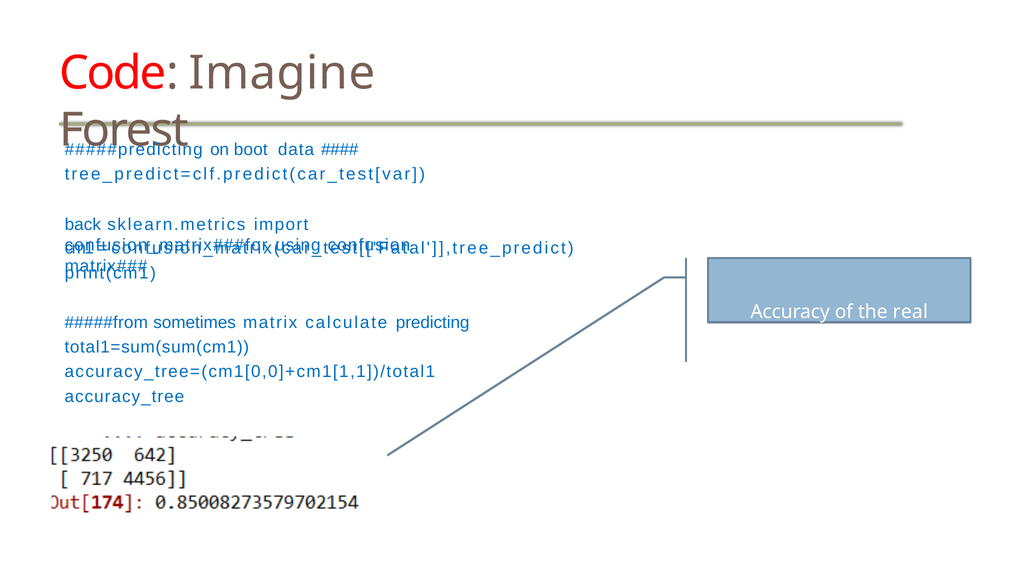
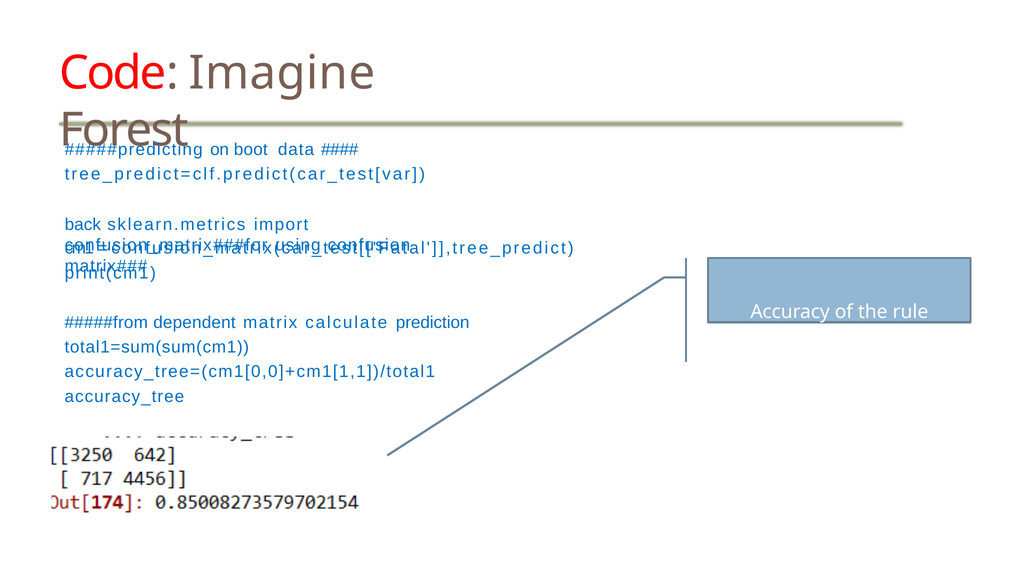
real: real -> rule (910, 312)
sometimes: sometimes -> dependent (194, 323)
predicting: predicting -> prediction (433, 323)
